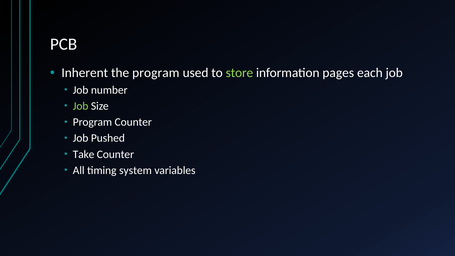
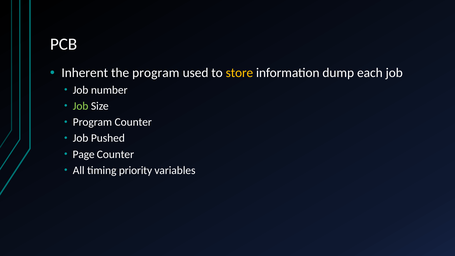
store colour: light green -> yellow (239, 73)
pages: pages -> dump (338, 73)
Take: Take -> Page (84, 154)
system: system -> priority (136, 170)
